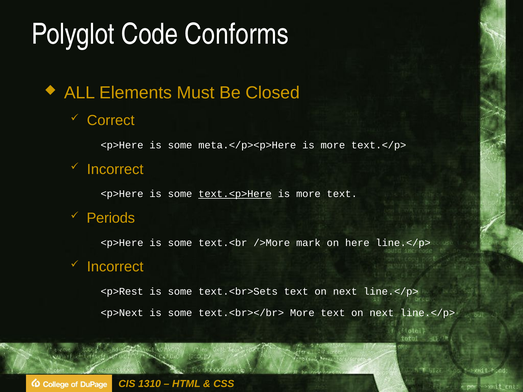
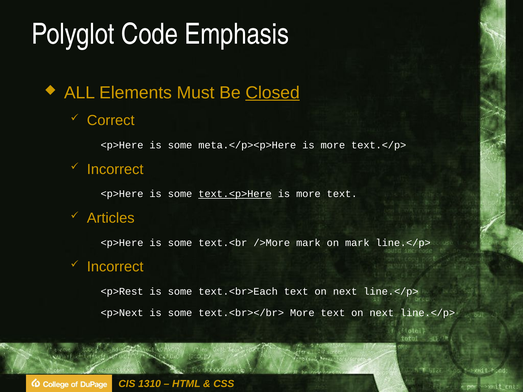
Conforms: Conforms -> Emphasis (237, 34)
Closed underline: none -> present (273, 93)
Periods: Periods -> Articles (111, 218)
on here: here -> mark (357, 243)
text.<br>Sets: text.<br>Sets -> text.<br>Each (238, 292)
